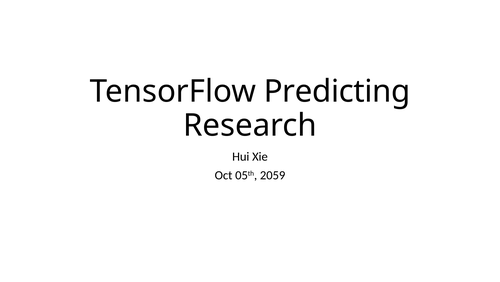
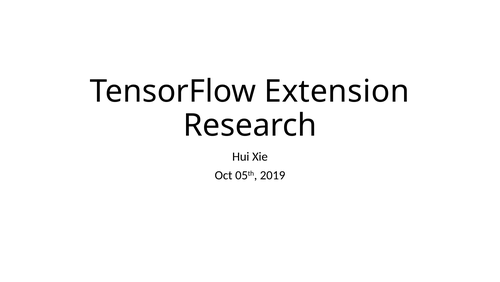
Predicting: Predicting -> Extension (337, 91)
2059: 2059 -> 2019 (273, 175)
